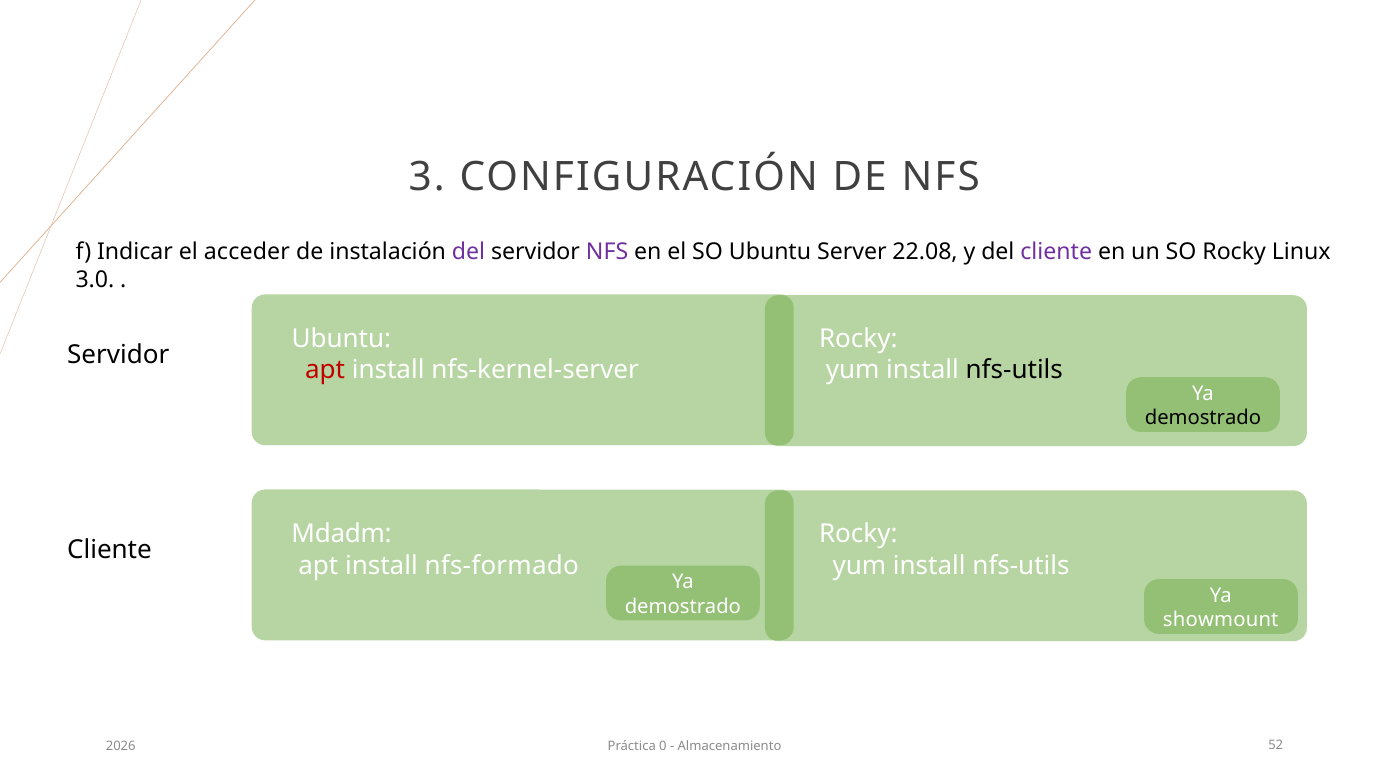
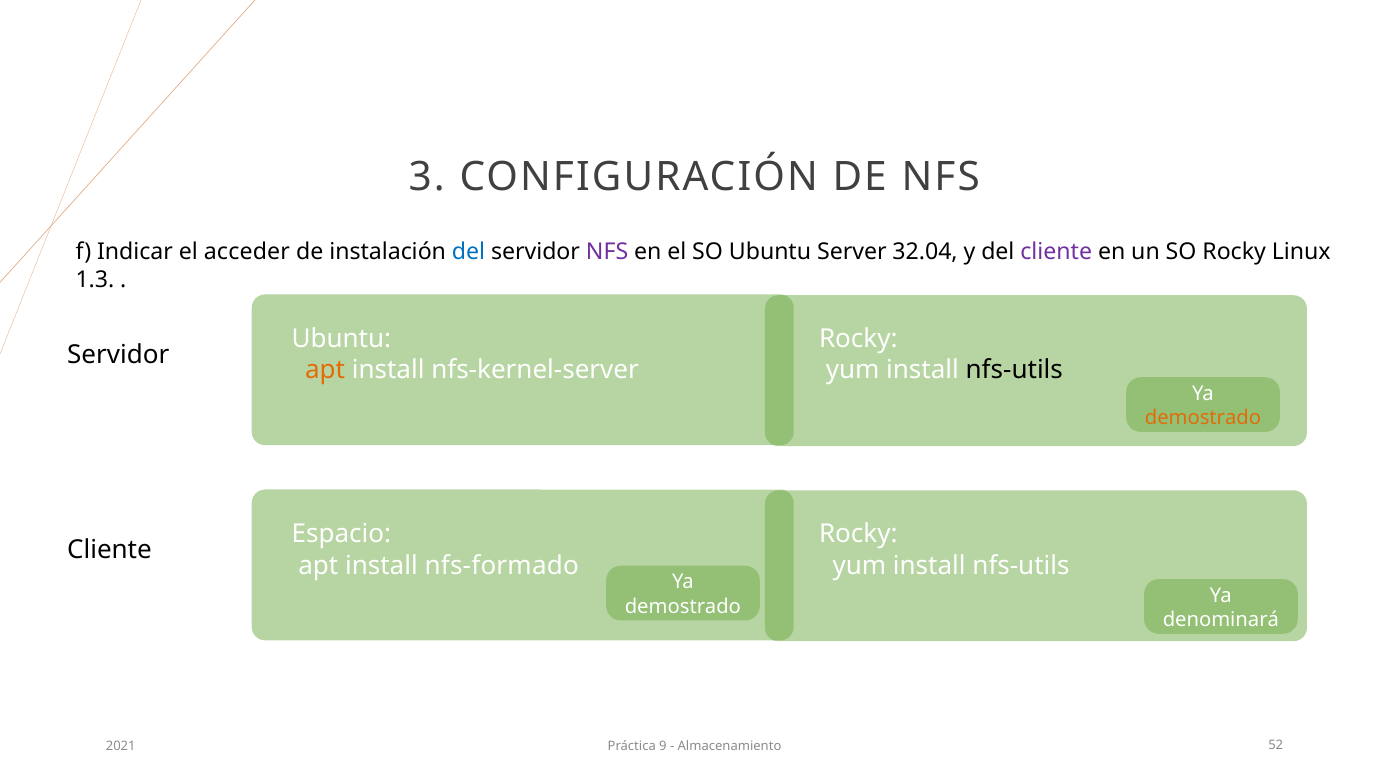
del colour: purple -> blue (469, 252)
22.08: 22.08 -> 32.04 (925, 252)
3.0: 3.0 -> 1.3 (95, 280)
apt colour: red -> orange (325, 370)
demostrado colour: black -> orange (1203, 418)
Mdadm: Mdadm -> Espacio (341, 534)
showmount: showmount -> denominará (1221, 619)
2026: 2026 -> 2021 (121, 746)
0: 0 -> 9 (663, 746)
